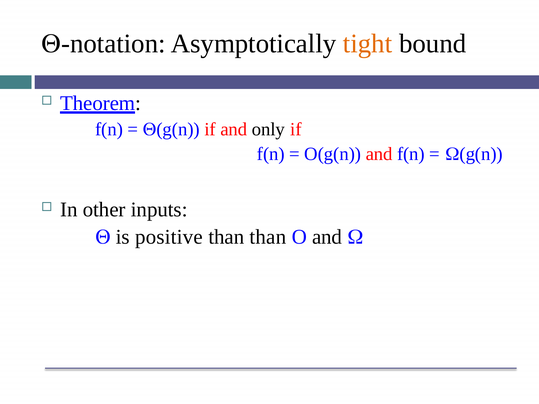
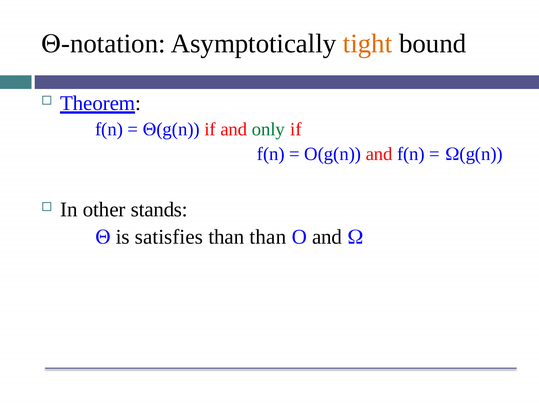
only colour: black -> green (268, 129)
inputs: inputs -> stands (159, 210)
positive: positive -> satisfies (169, 237)
